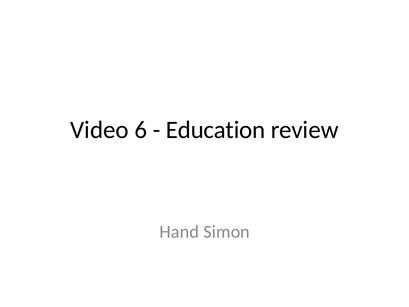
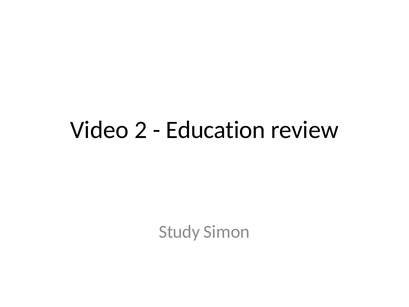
6: 6 -> 2 (141, 130)
Hand: Hand -> Study (179, 232)
